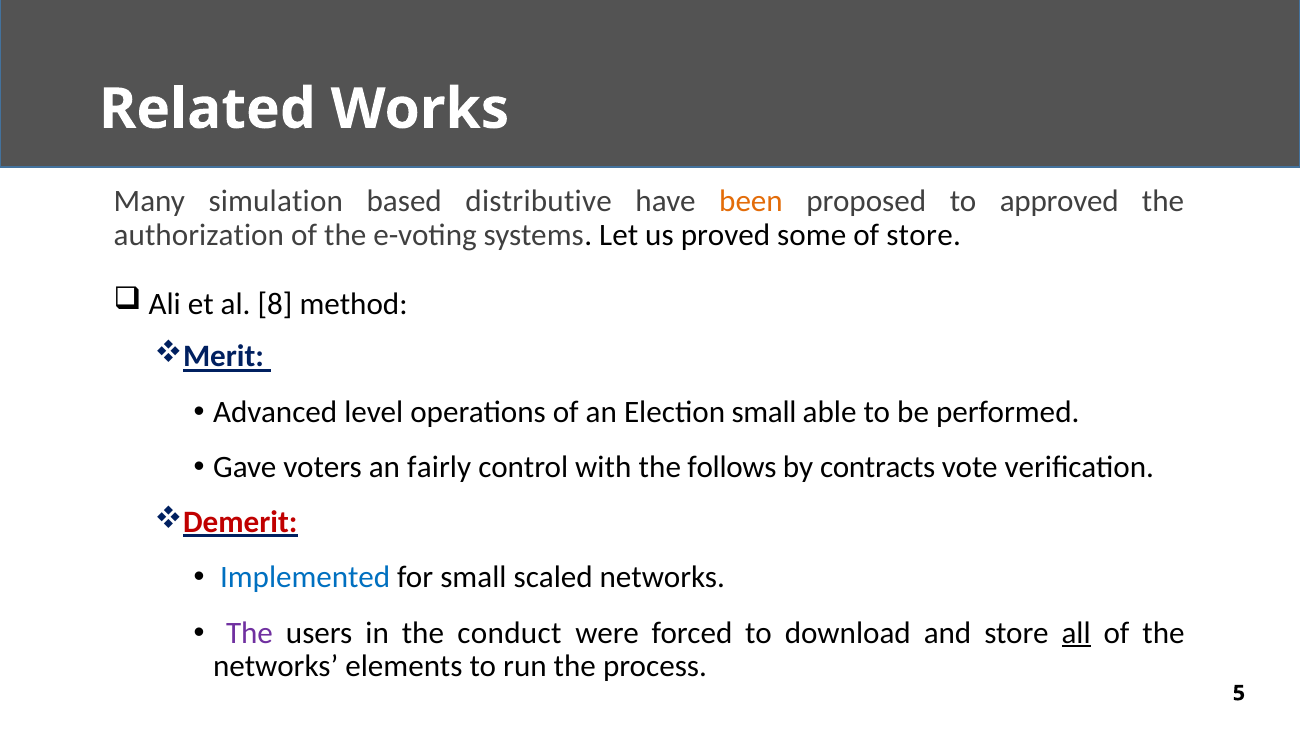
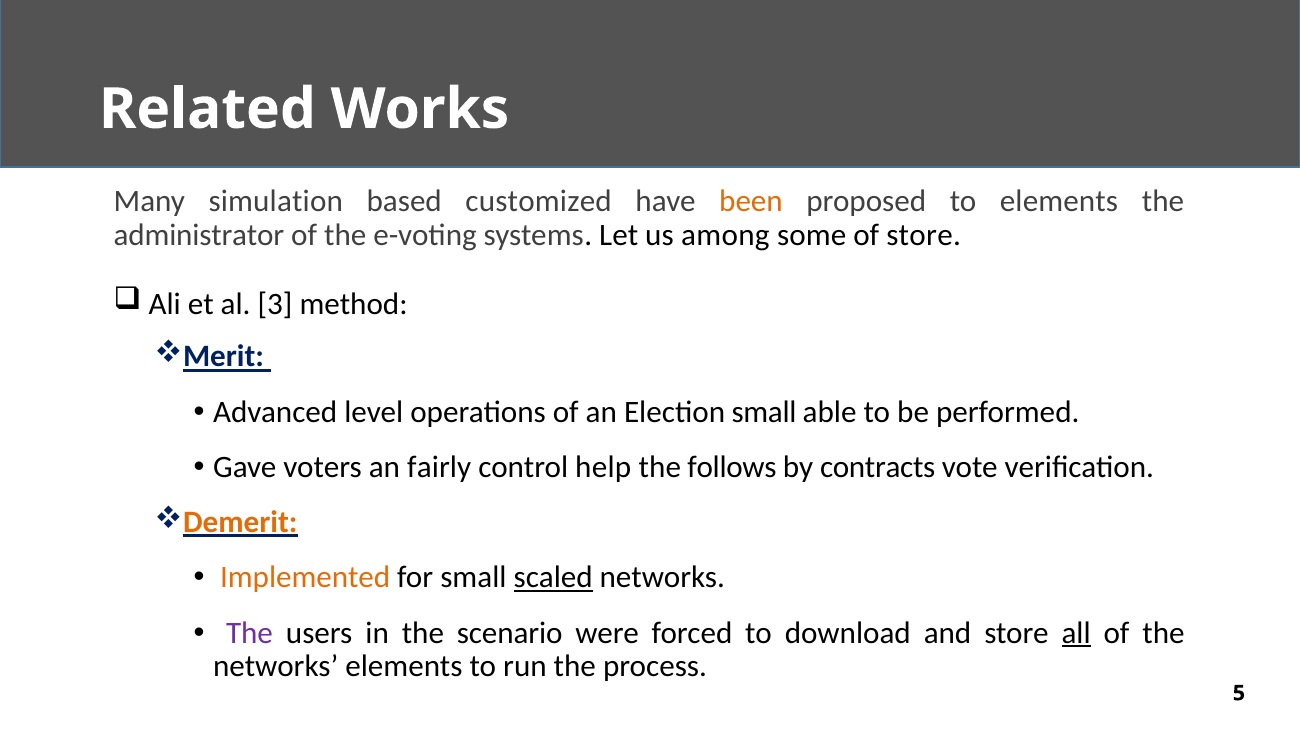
distributive: distributive -> customized (539, 202)
to approved: approved -> elements (1059, 202)
authorization: authorization -> administrator (199, 235)
proved: proved -> among (725, 235)
8: 8 -> 3 (275, 304)
with: with -> help (603, 467)
Demerit colour: red -> orange (240, 523)
Implemented colour: blue -> orange (305, 578)
scaled underline: none -> present (553, 578)
conduct: conduct -> scenario (510, 633)
